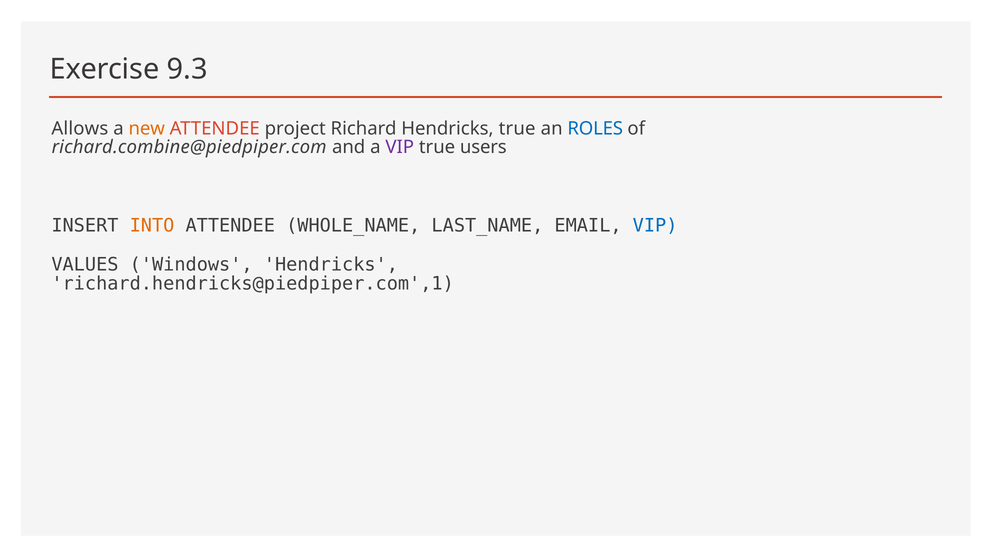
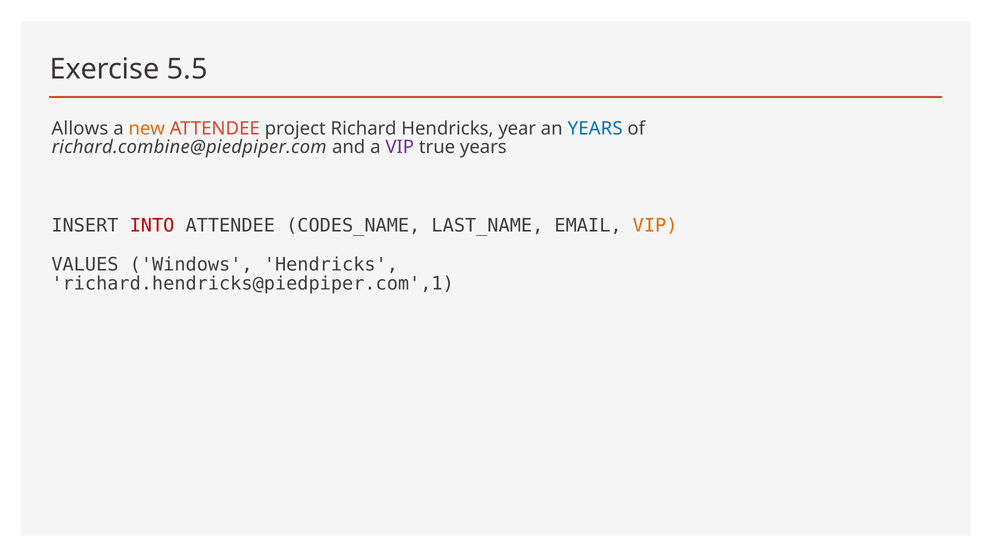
9.3: 9.3 -> 5.5 (187, 69)
Hendricks true: true -> year (517, 129)
an ROLES: ROLES -> YEARS (595, 129)
true users: users -> years (483, 147)
INTO colour: orange -> red (152, 226)
WHOLE_NAME: WHOLE_NAME -> CODES_NAME (353, 226)
VIP colour: blue -> orange (655, 226)
